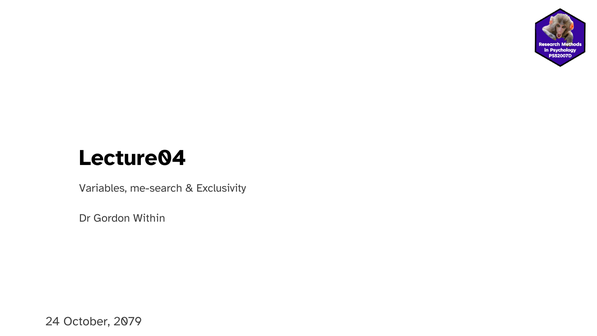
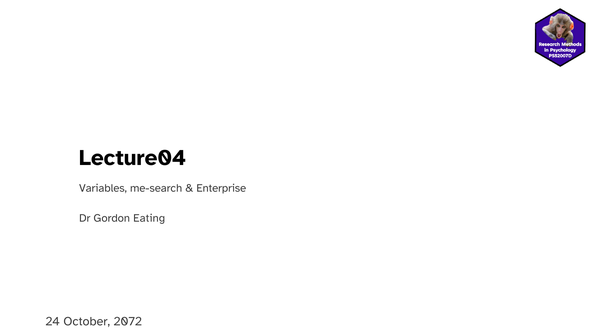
Exclusivity: Exclusivity -> Enterprise (221, 188)
Within: Within -> Eating (149, 218)
2079: 2079 -> 2072 (128, 321)
